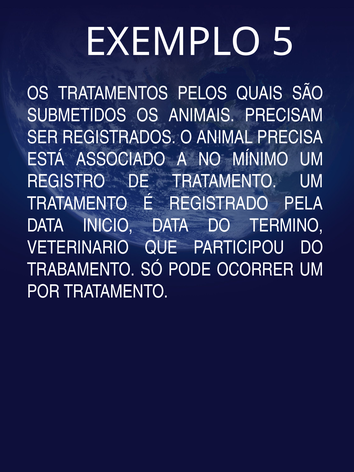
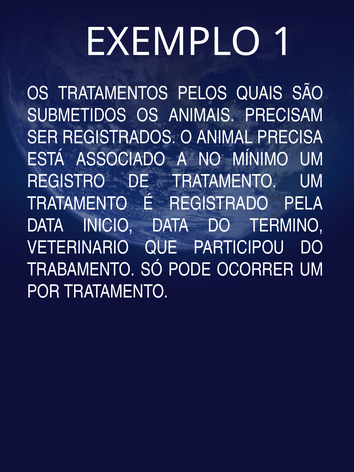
5: 5 -> 1 (283, 42)
